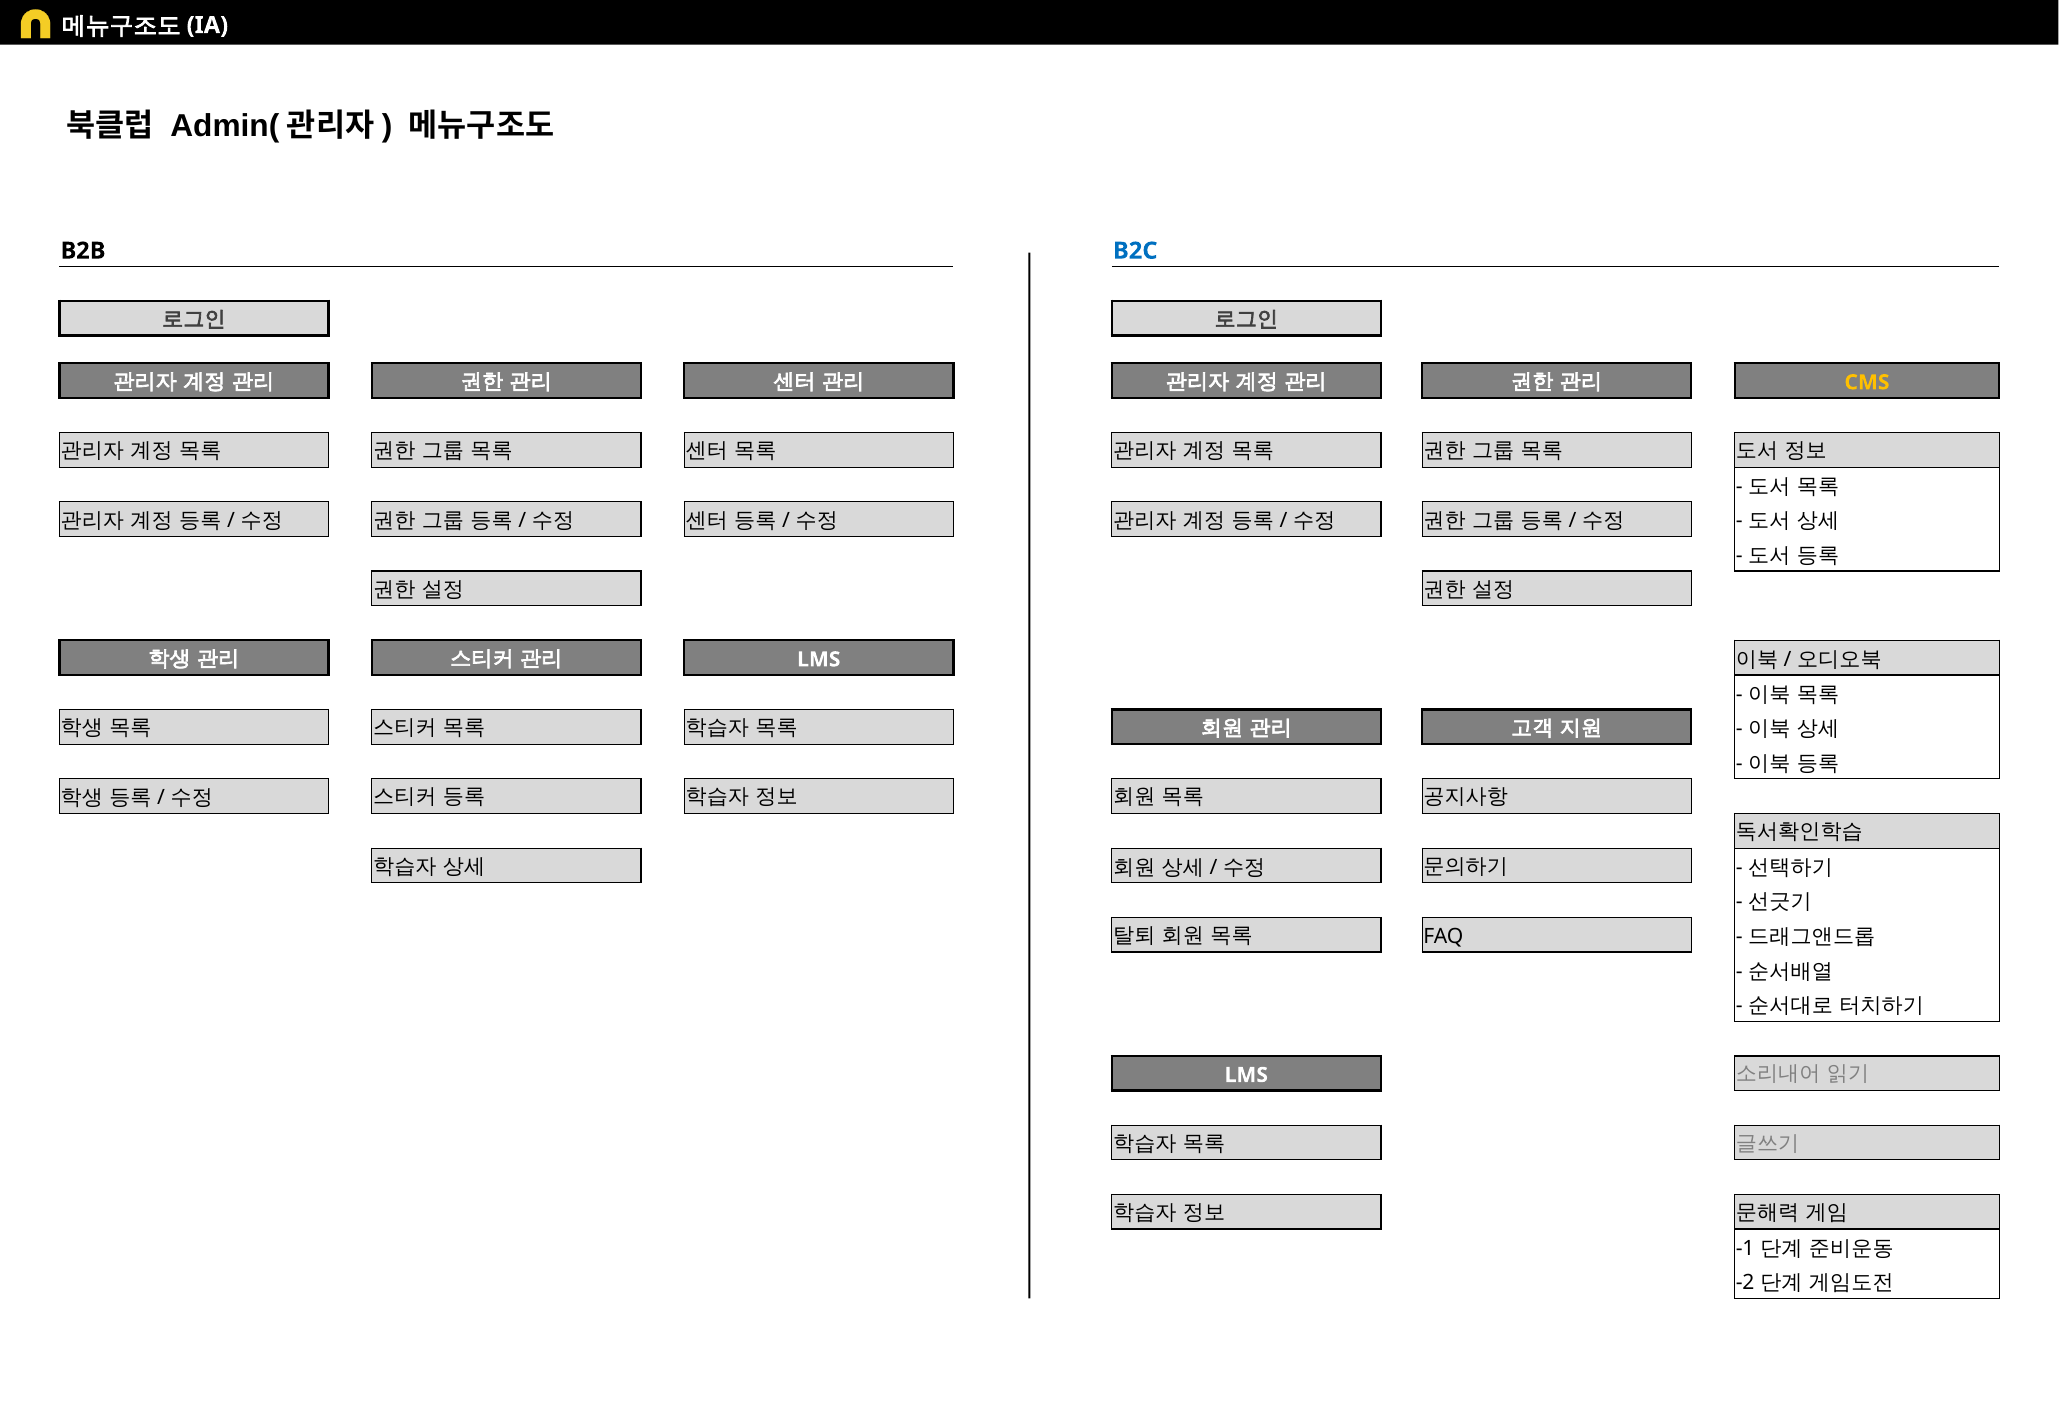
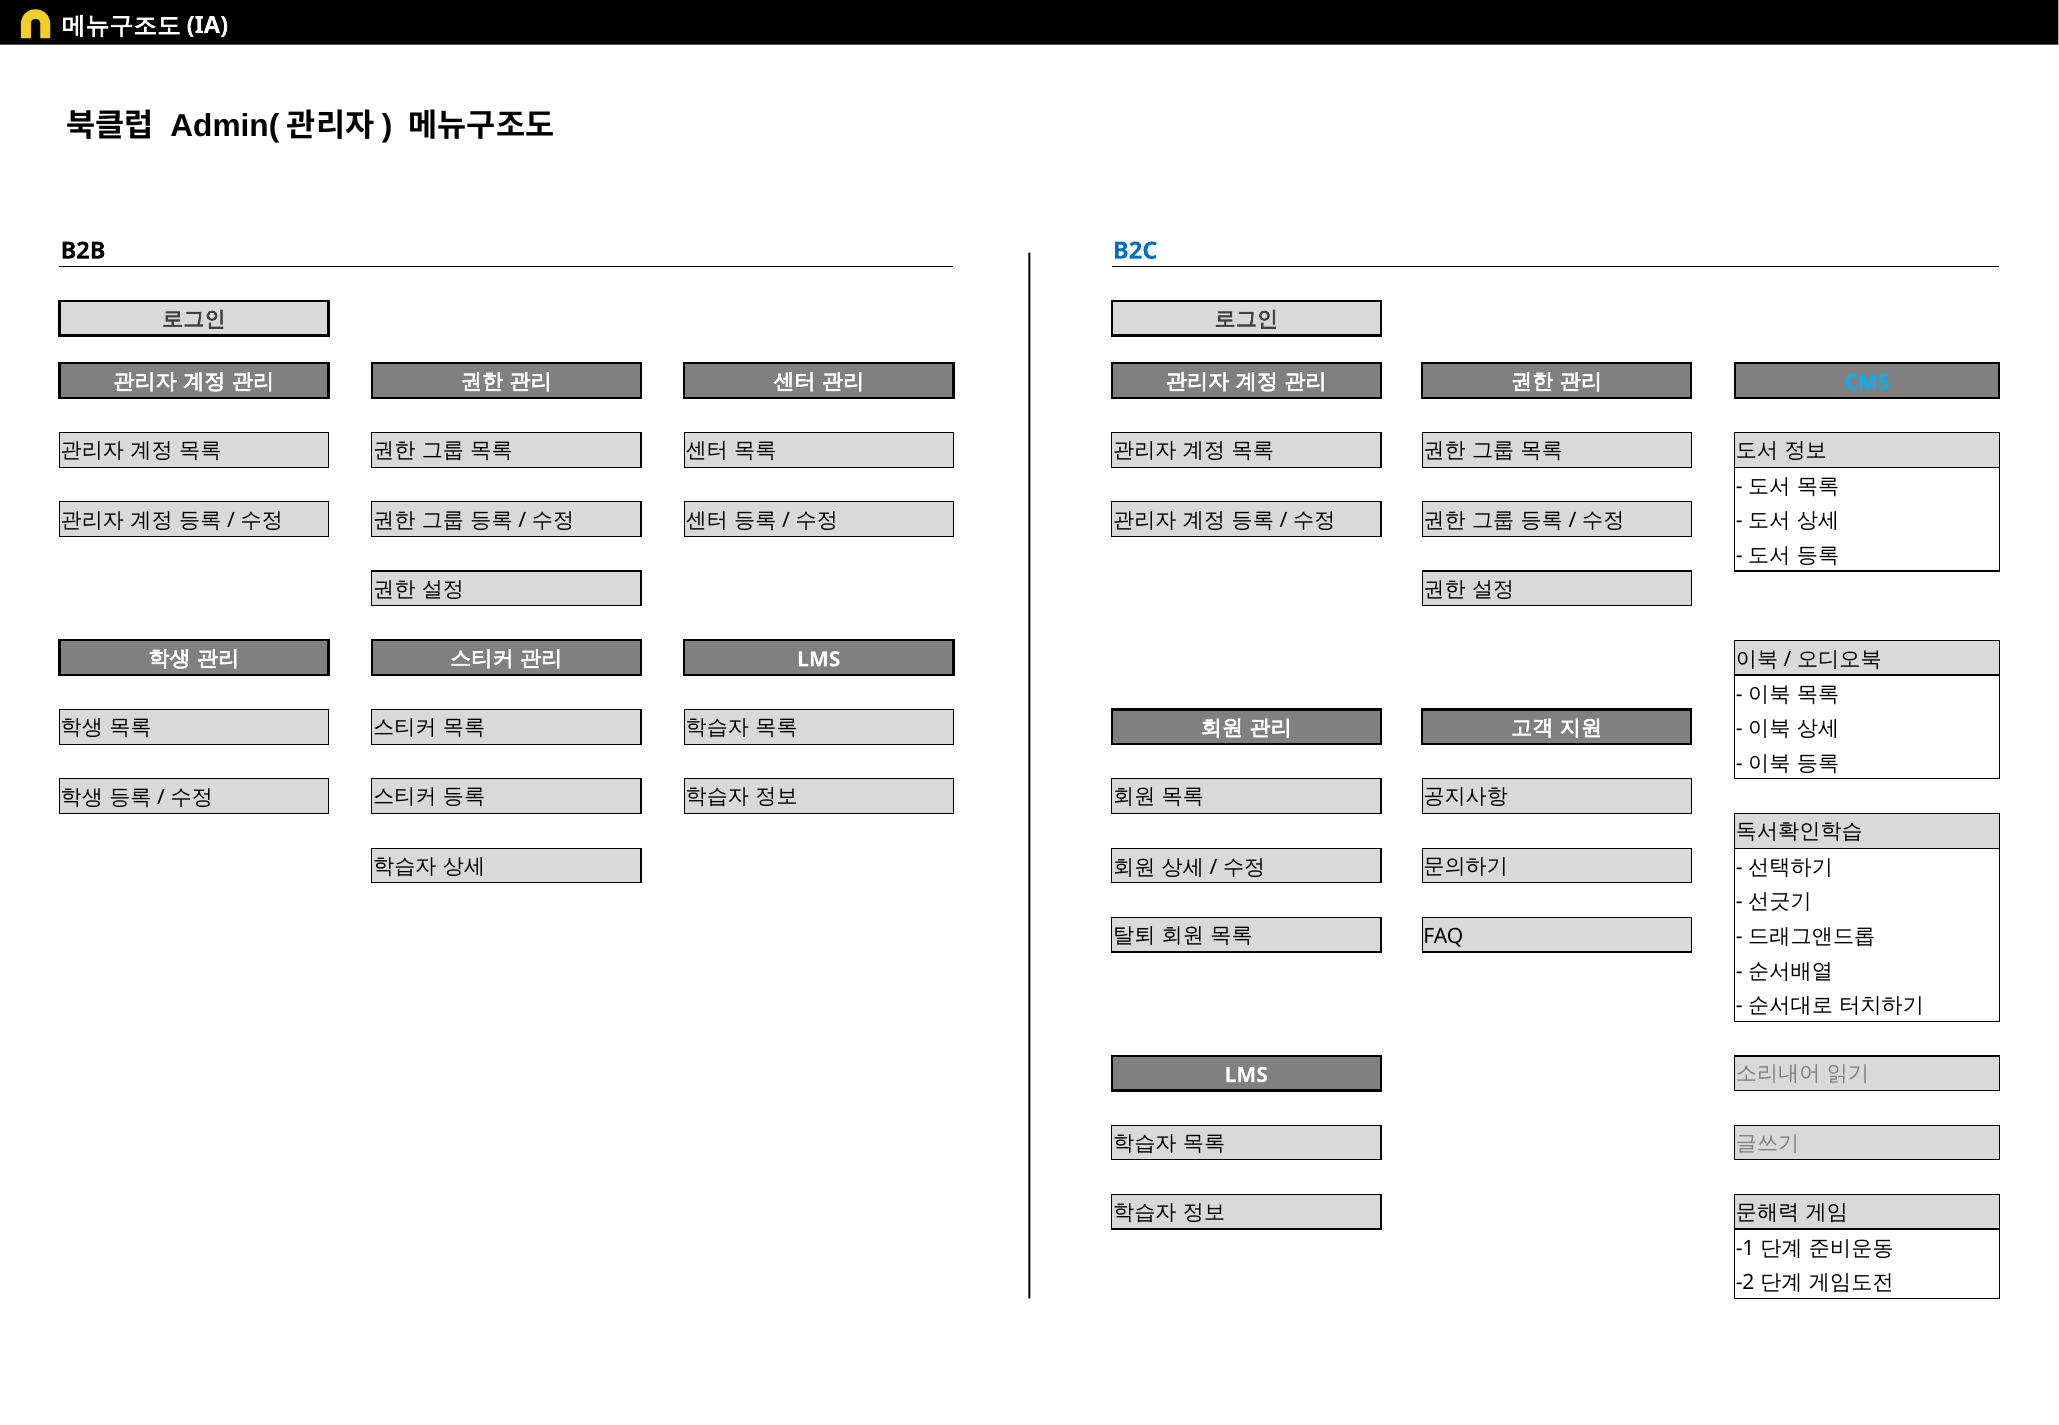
CMS colour: yellow -> light blue (1867, 383)
